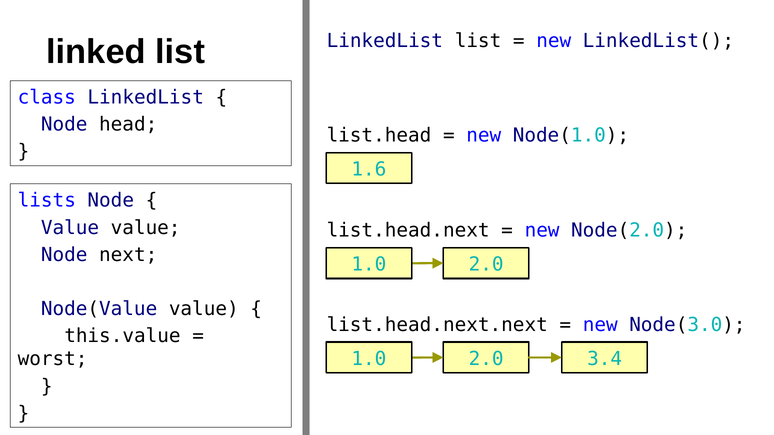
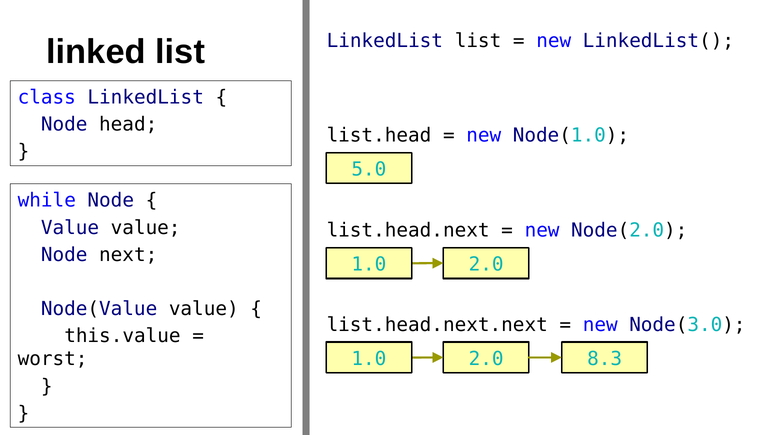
1.6: 1.6 -> 5.0 (369, 169)
lists: lists -> while (47, 201)
3.4: 3.4 -> 8.3 (605, 359)
